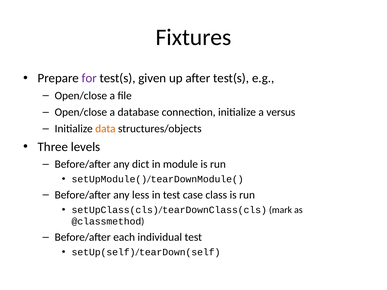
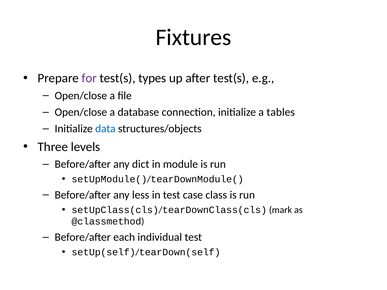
given: given -> types (152, 78)
versus: versus -> tables (281, 112)
data colour: orange -> blue (105, 129)
